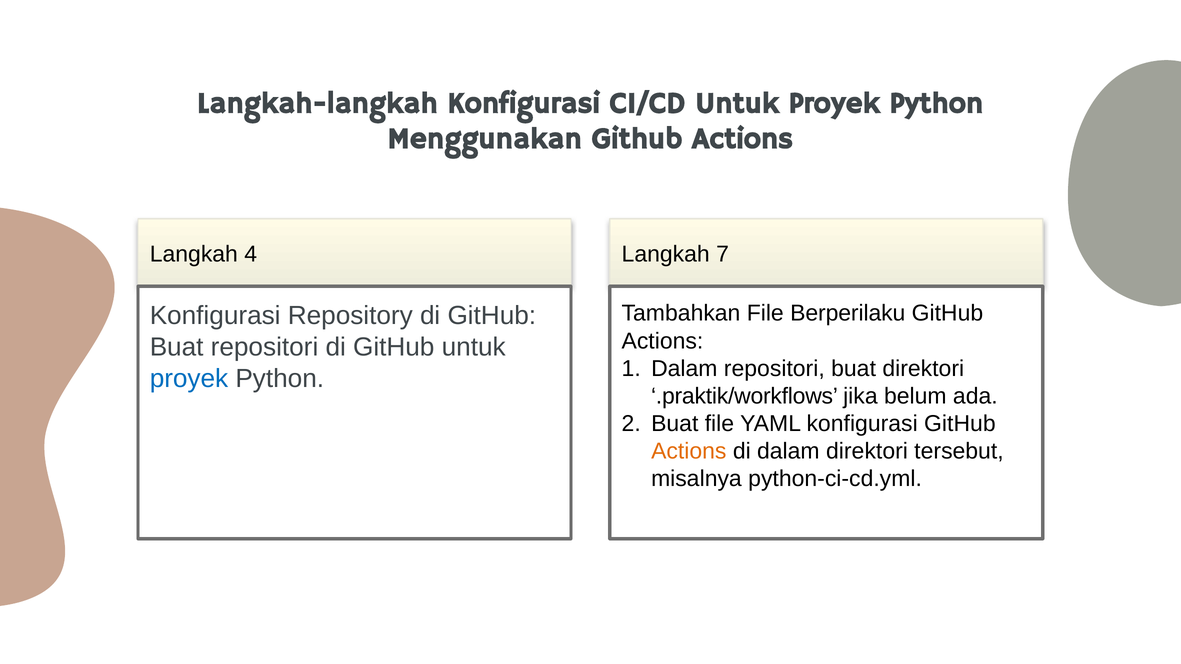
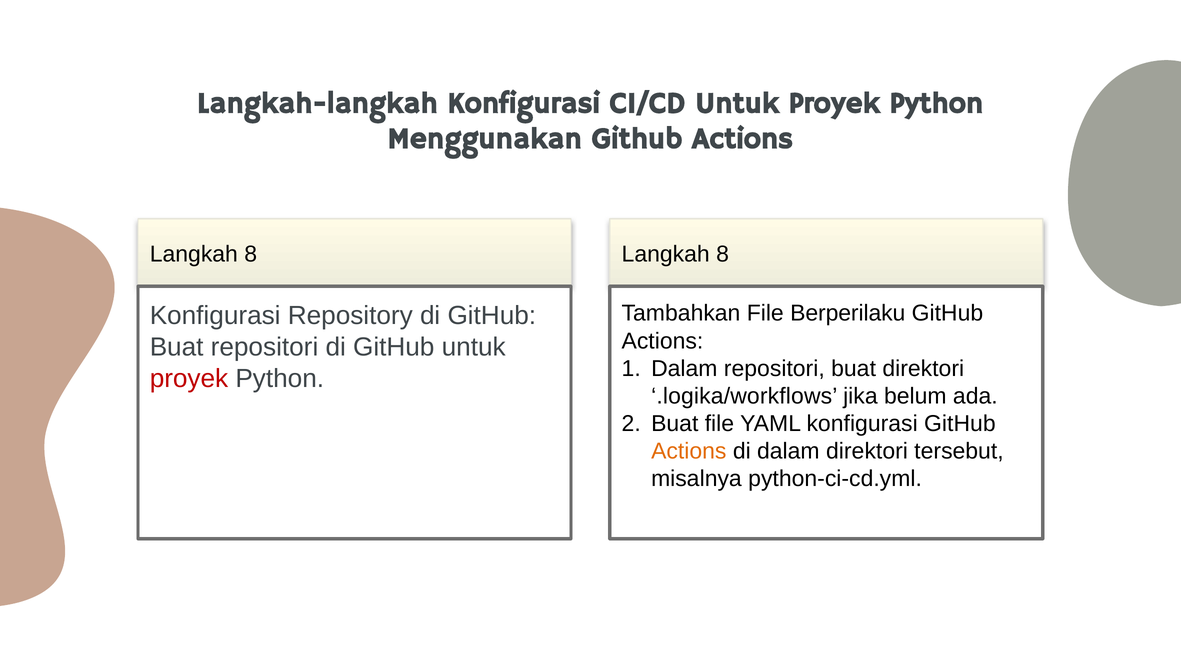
4: 4 -> 8 (251, 254)
7: 7 -> 8 (723, 254)
proyek colour: blue -> red (189, 379)
.praktik/workflows: .praktik/workflows -> .logika/workflows (744, 396)
